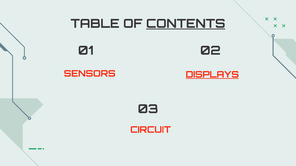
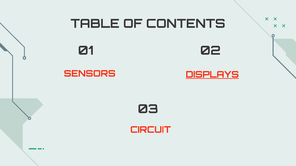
CONTENTS underline: present -> none (186, 24)
